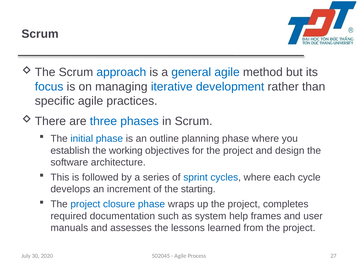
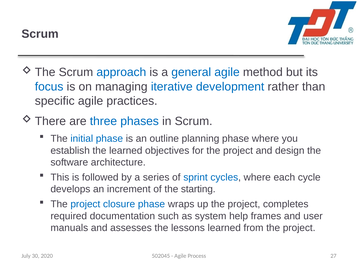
the working: working -> learned (126, 151)
